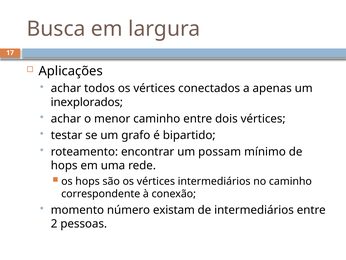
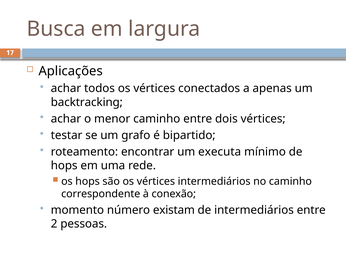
inexplorados: inexplorados -> backtracking (87, 102)
possam: possam -> executa (220, 151)
